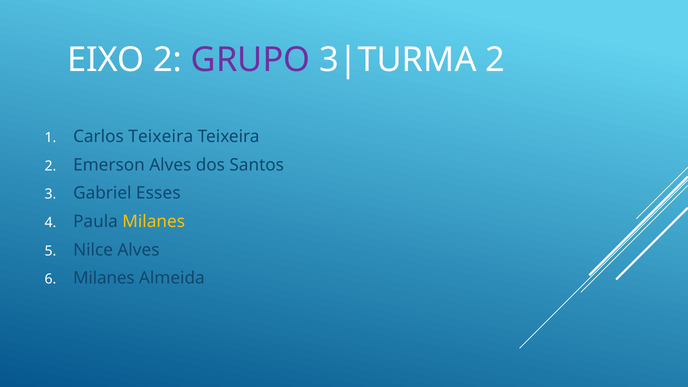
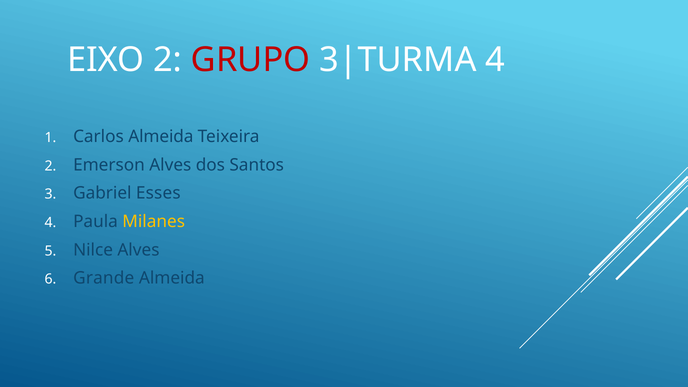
GRUPO colour: purple -> red (251, 60)
2: 2 -> 4 (495, 60)
Carlos Teixeira: Teixeira -> Almeida (161, 137)
Milanes: Milanes -> Grande (104, 278)
